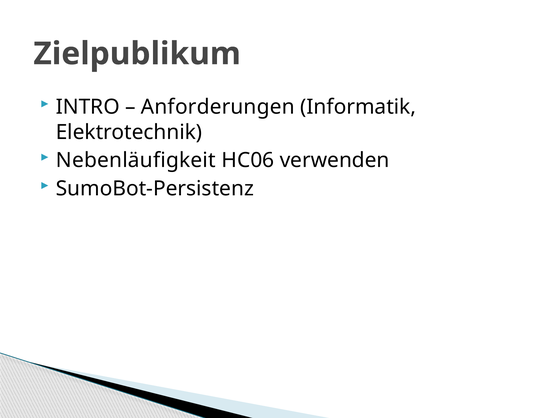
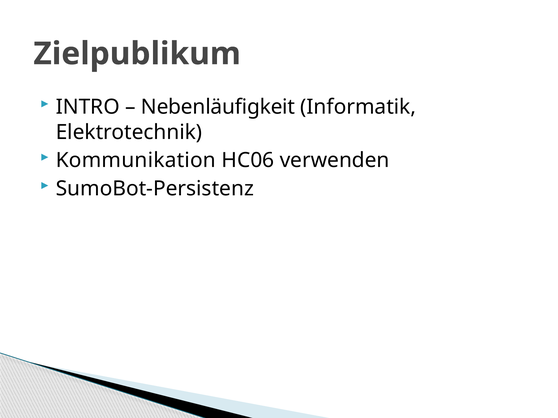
Anforderungen: Anforderungen -> Nebenläufigkeit (218, 107)
Nebenläufigkeit: Nebenläufigkeit -> Kommunikation (136, 161)
